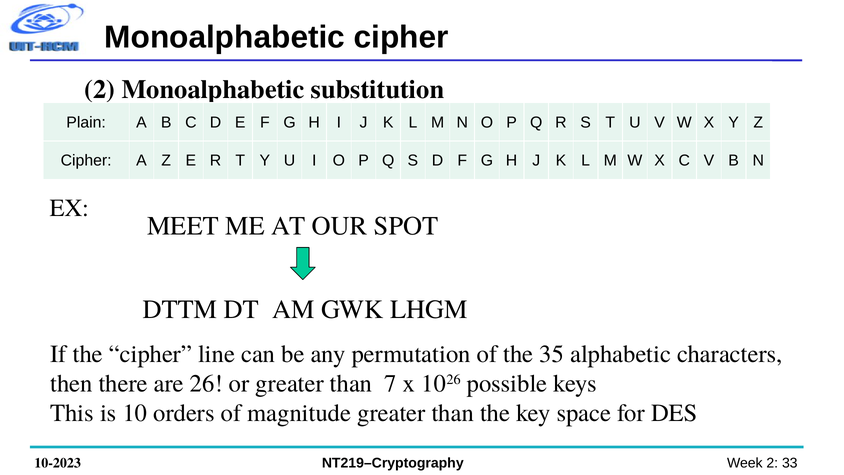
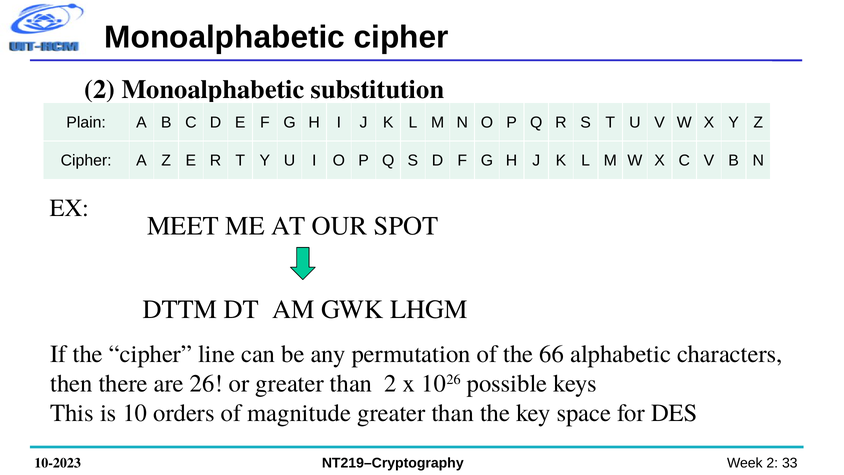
35: 35 -> 66 (552, 354)
than 7: 7 -> 2 (391, 383)
